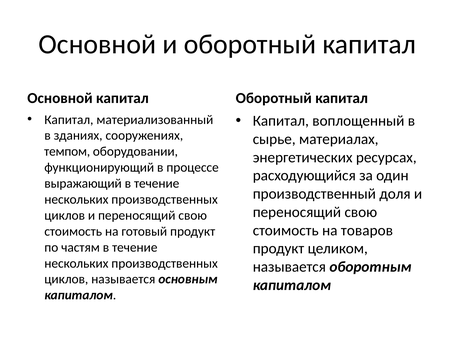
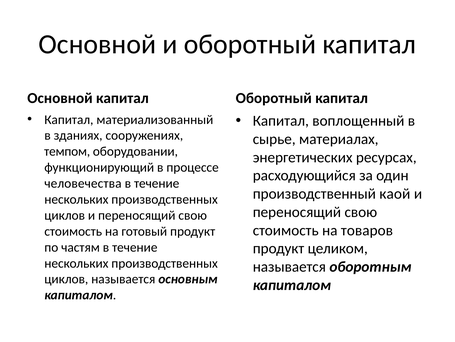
выражающий: выражающий -> человечества (83, 183)
доля: доля -> каой (395, 193)
